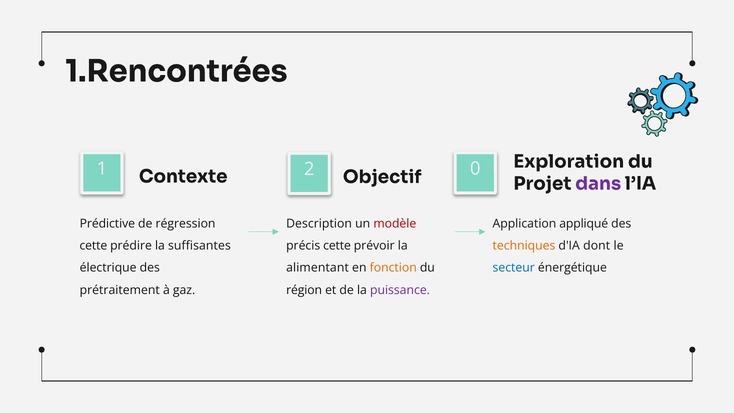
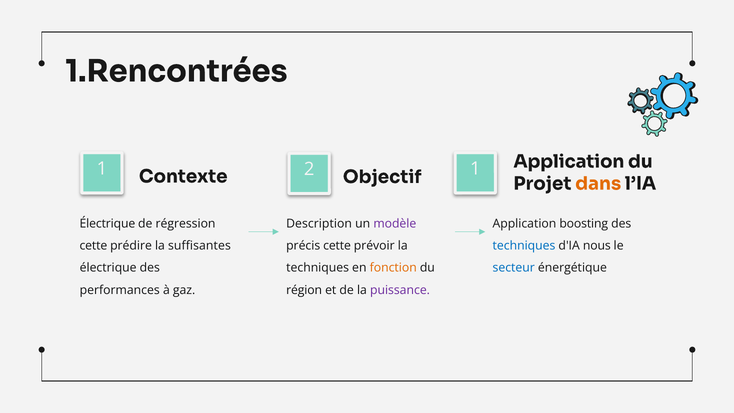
Exploration: Exploration -> Application (569, 162)
2 0: 0 -> 1 (475, 169)
dans colour: purple -> orange (598, 184)
Prédictive: Prédictive -> Électrique (107, 224)
modèle colour: red -> purple (395, 224)
appliqué: appliqué -> boosting (584, 224)
techniques colour: orange -> blue (524, 246)
dont: dont -> nous (597, 246)
alimentant: alimentant -> techniques (318, 268)
prétraitement: prétraitement -> performances (120, 290)
